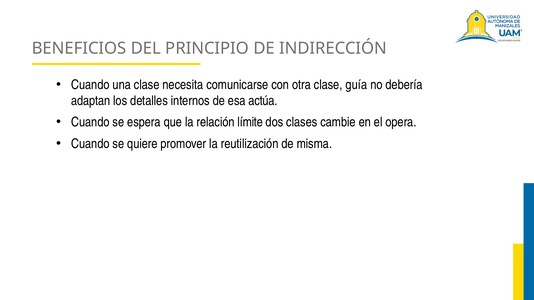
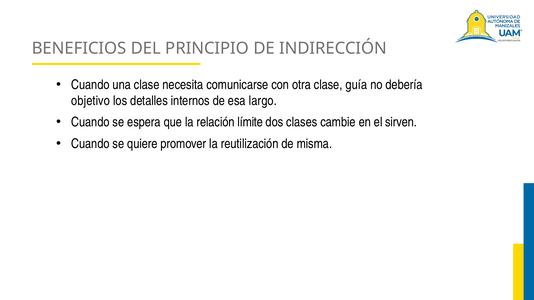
adaptan: adaptan -> objetivo (91, 101)
actúa: actúa -> largo (263, 101)
opera: opera -> sirven (401, 122)
